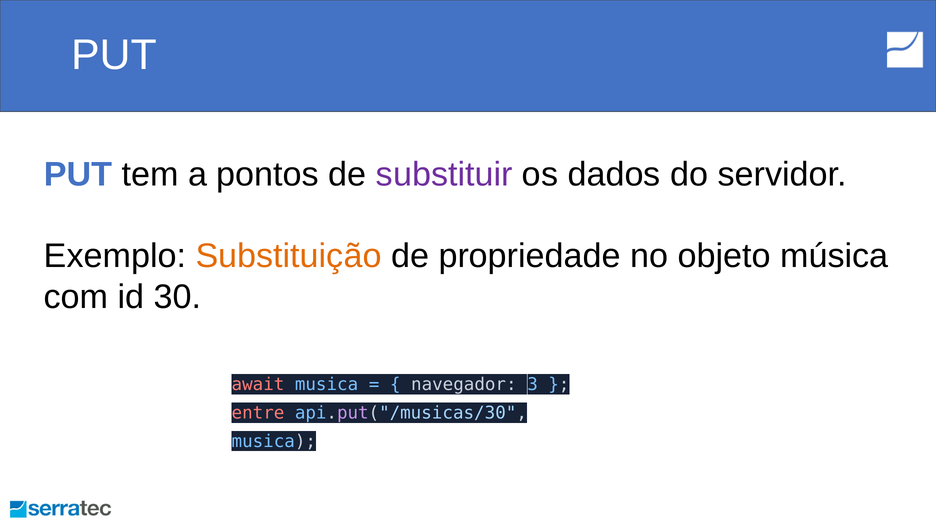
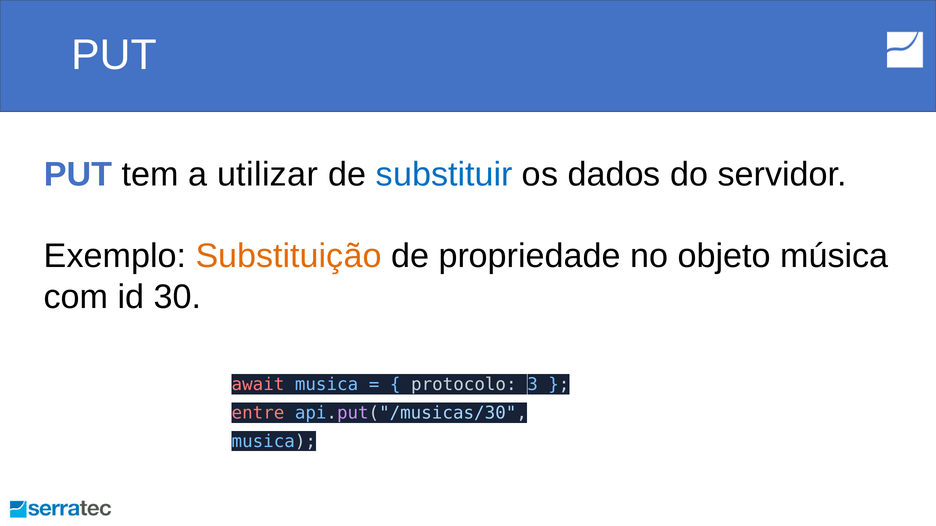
pontos: pontos -> utilizar (268, 174)
substituir colour: purple -> blue (444, 174)
navegador: navegador -> protocolo (464, 385)
